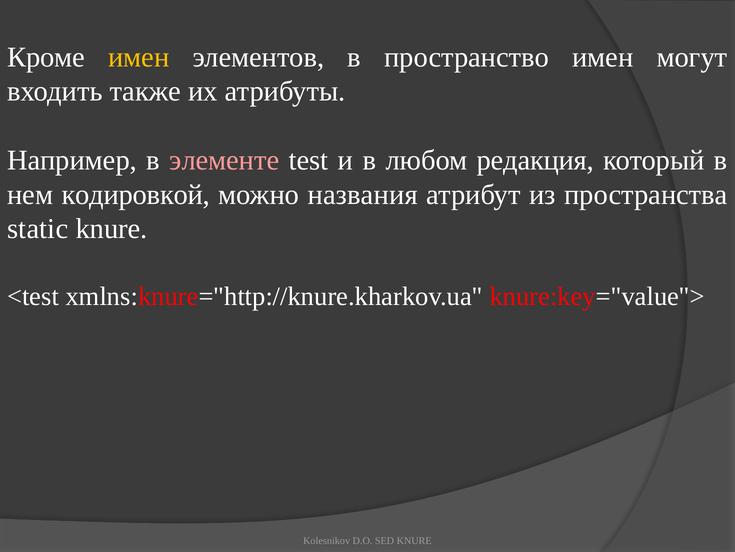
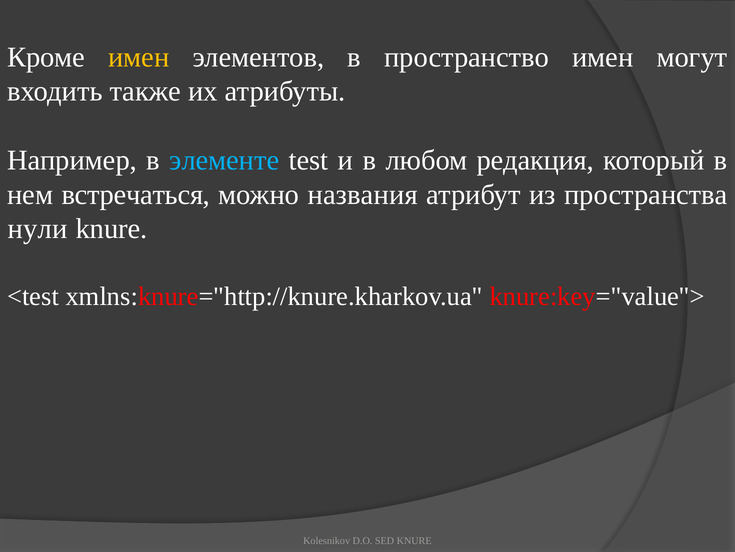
элементе colour: pink -> light blue (224, 160)
кодировкой: кодировкой -> встречаться (136, 194)
static: static -> нули (38, 229)
